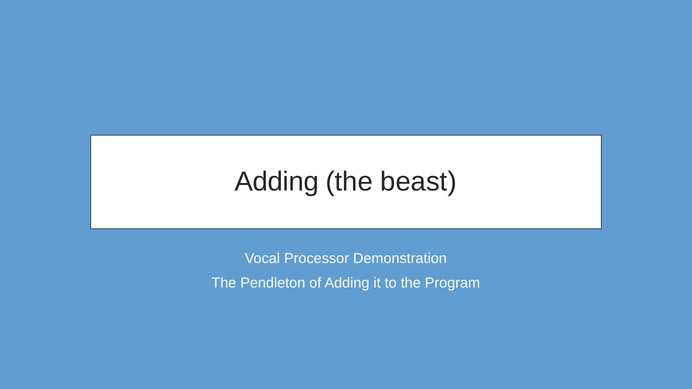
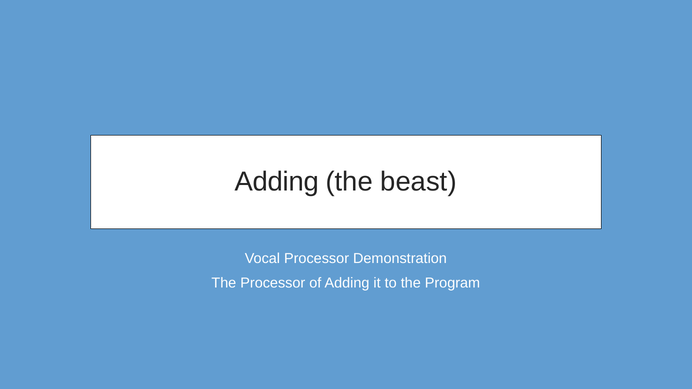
The Pendleton: Pendleton -> Processor (273, 283)
